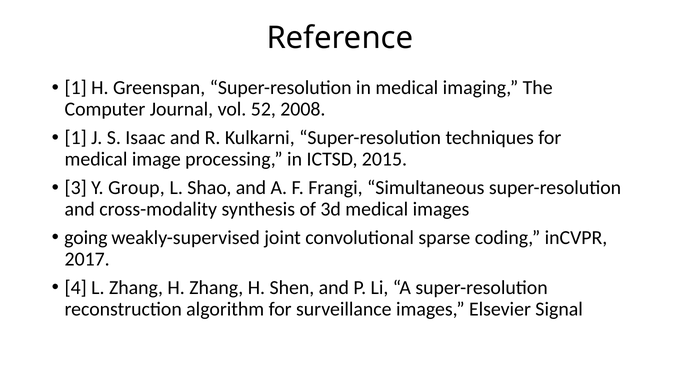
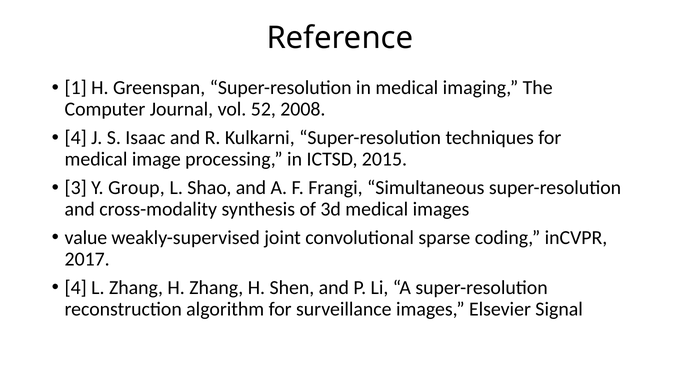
1: 1 -> 4 (76, 138)
going: going -> value (86, 237)
